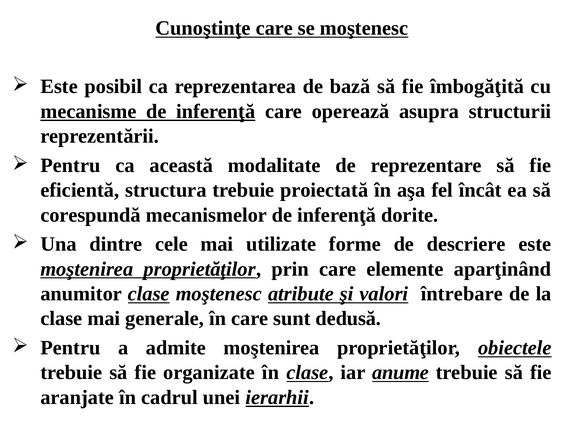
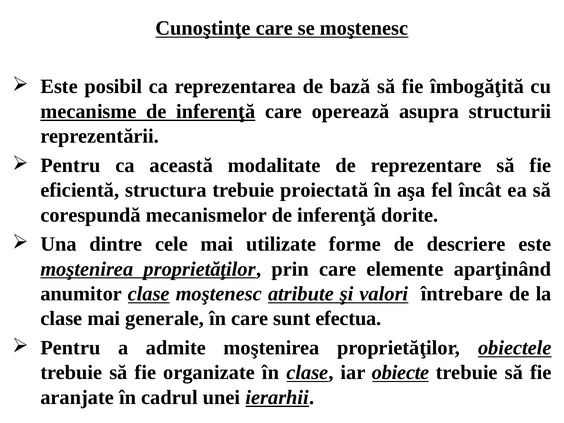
dedusă: dedusă -> efectua (348, 319)
anume: anume -> obiecte (401, 373)
